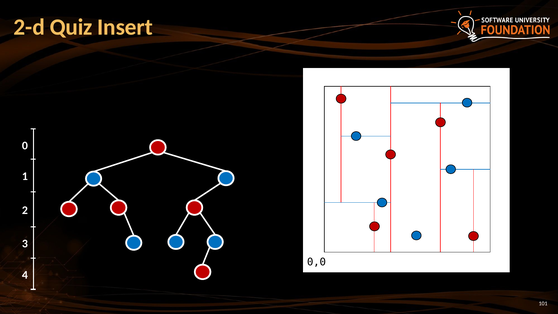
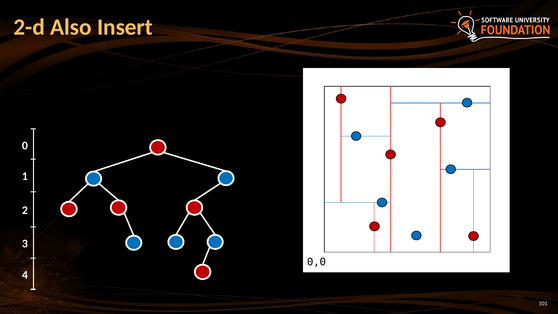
Quiz: Quiz -> Also (71, 27)
